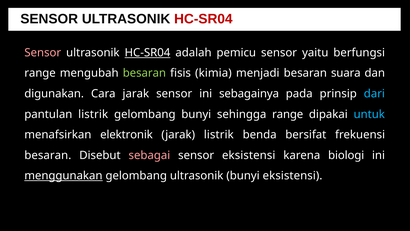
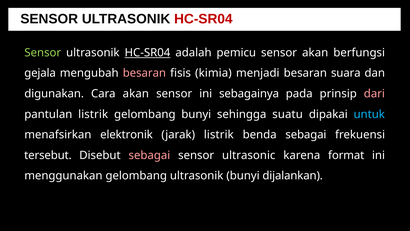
Sensor colour: pink -> light green (43, 53)
sensor yaitu: yaitu -> akan (315, 53)
range: range -> gejala (40, 73)
besaran colour: light green -> pink (144, 73)
Cara jarak: jarak -> akan (136, 94)
dari colour: light blue -> pink (374, 94)
sehingga range: range -> suatu (288, 114)
benda bersifat: bersifat -> sebagai (306, 135)
besaran: besaran -> tersebut (48, 155)
sensor eksistensi: eksistensi -> ultrasonic (249, 155)
biologi: biologi -> format (346, 155)
menggunakan underline: present -> none (63, 176)
bunyi eksistensi: eksistensi -> dijalankan (293, 176)
